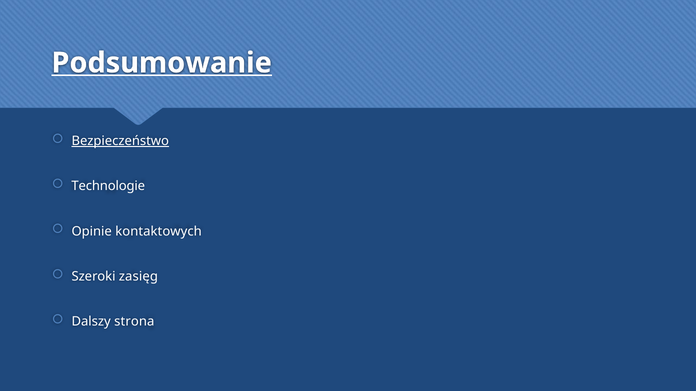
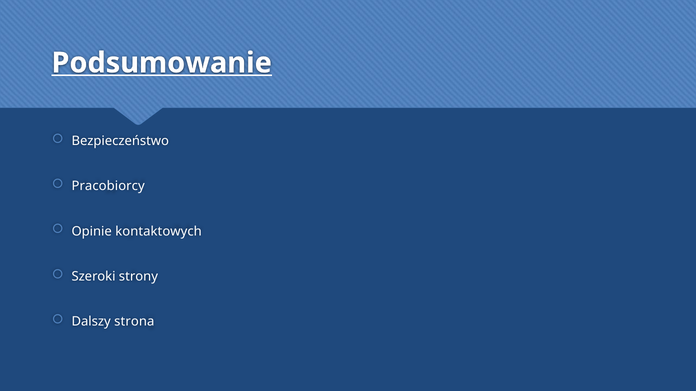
Bezpieczeństwo underline: present -> none (120, 141)
Technologie: Technologie -> Pracobiorcy (108, 186)
zasięg: zasięg -> strony (138, 277)
